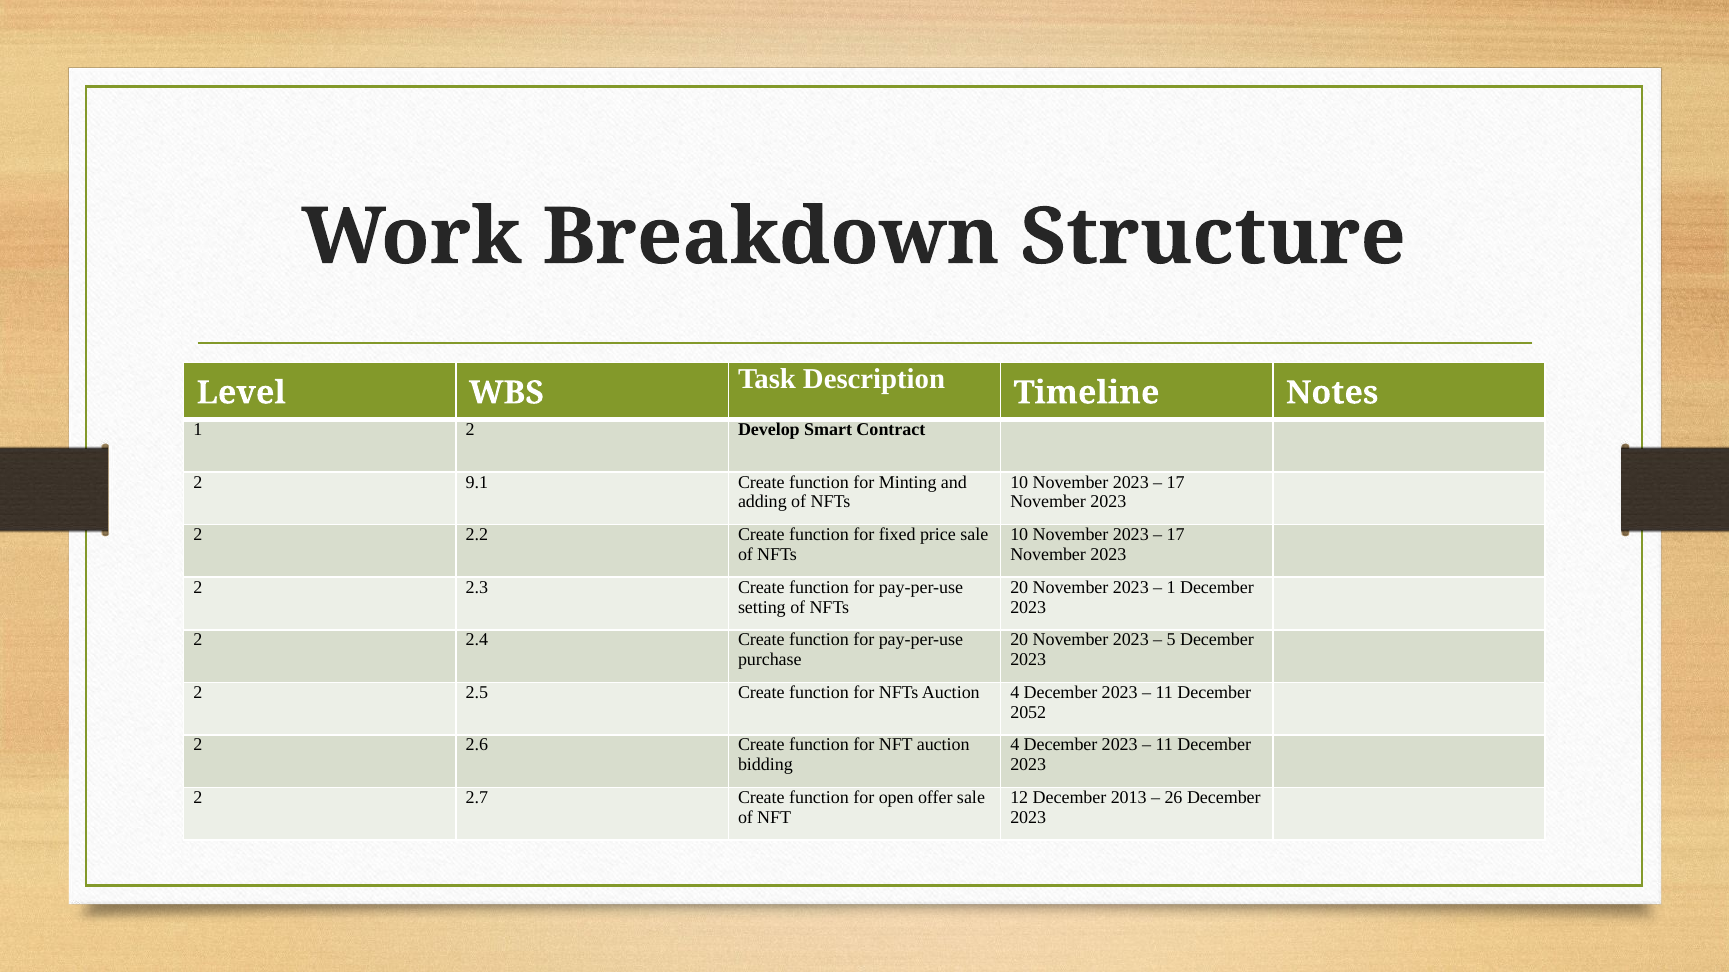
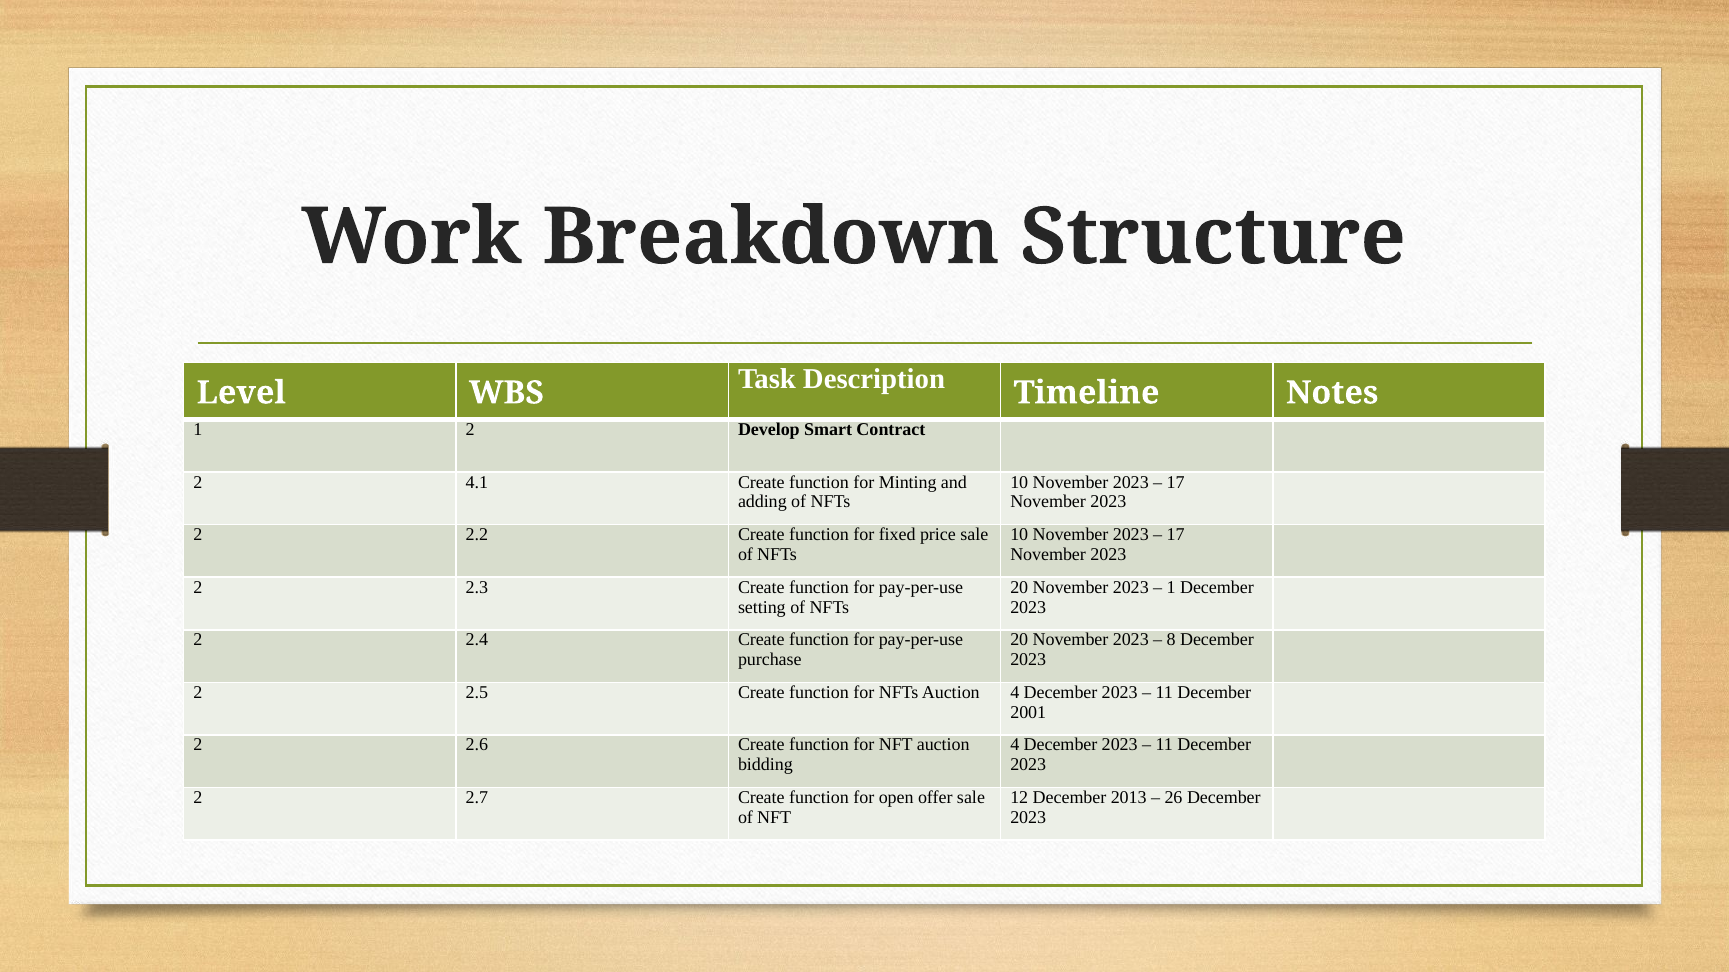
9.1: 9.1 -> 4.1 (477, 482)
5: 5 -> 8 (1171, 640)
2052: 2052 -> 2001 (1028, 713)
